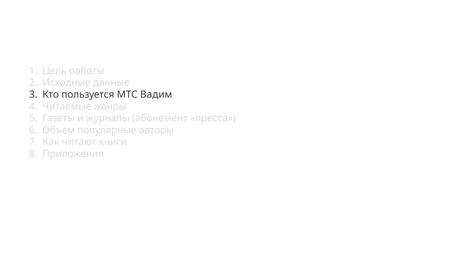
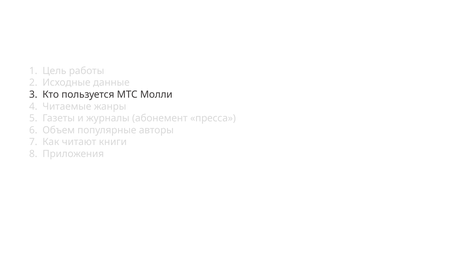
Вадим: Вадим -> Молли (156, 94)
